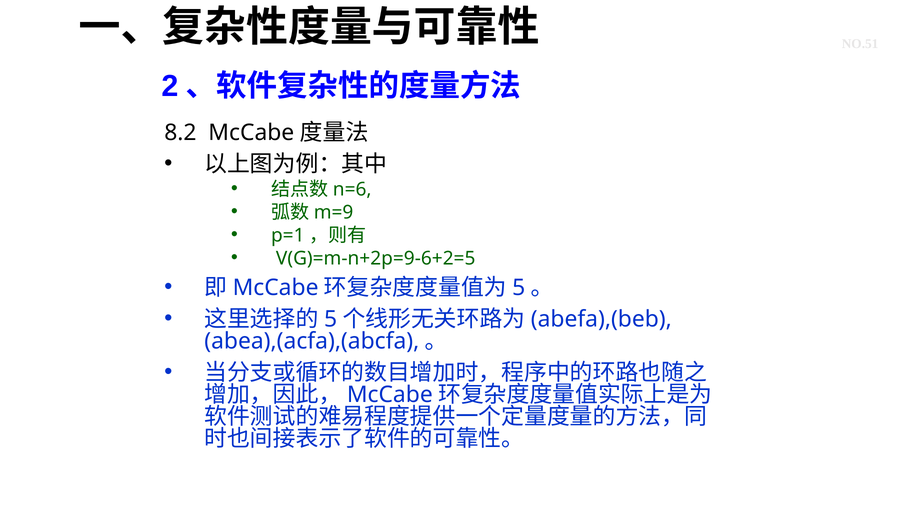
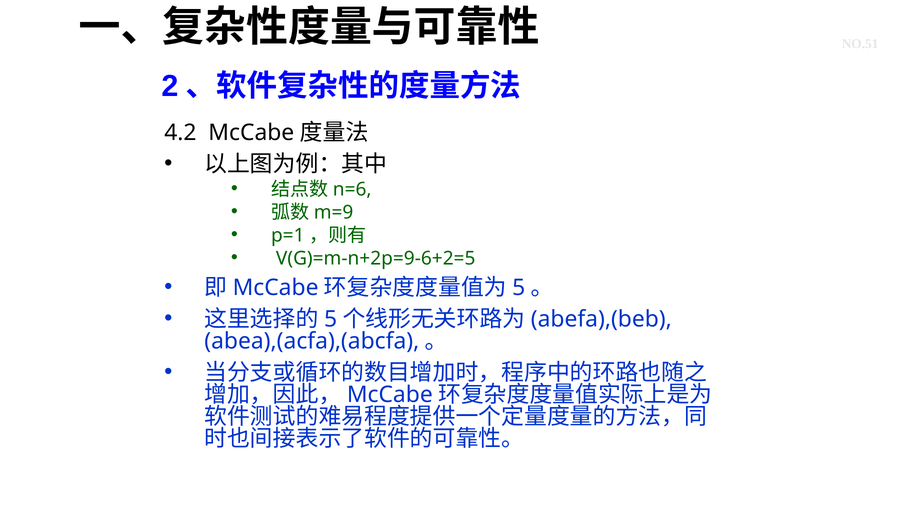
8.2: 8.2 -> 4.2 (180, 133)
